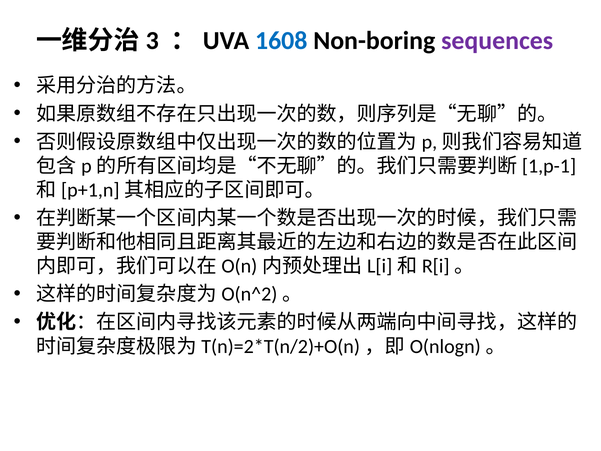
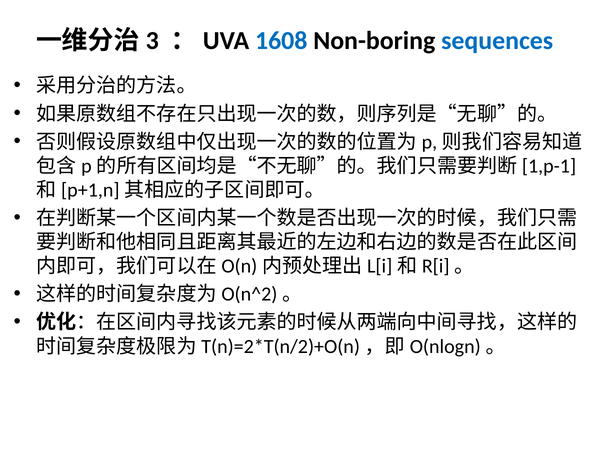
sequences colour: purple -> blue (497, 41)
